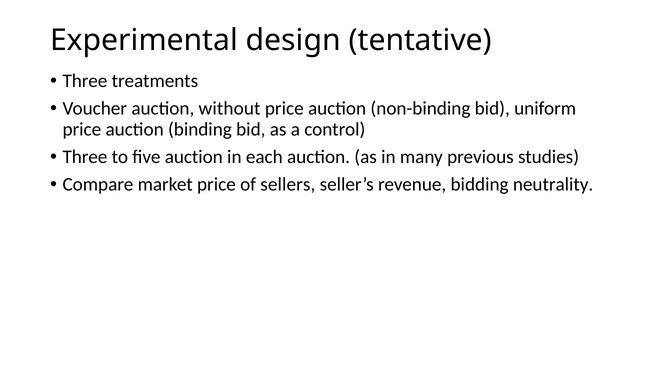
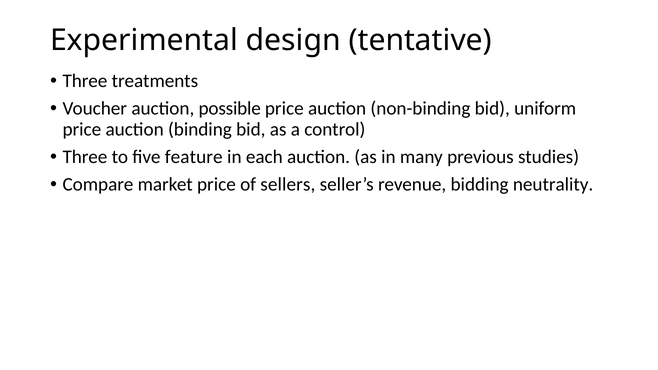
without: without -> possible (230, 109)
five auction: auction -> feature (194, 157)
